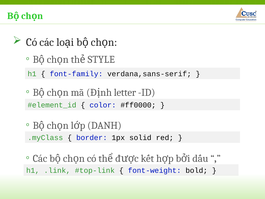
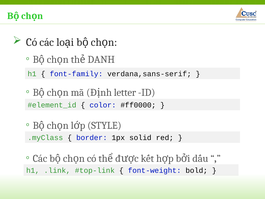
STYLE: STYLE -> DANH (101, 59)
DANH: DANH -> STYLE (104, 125)
